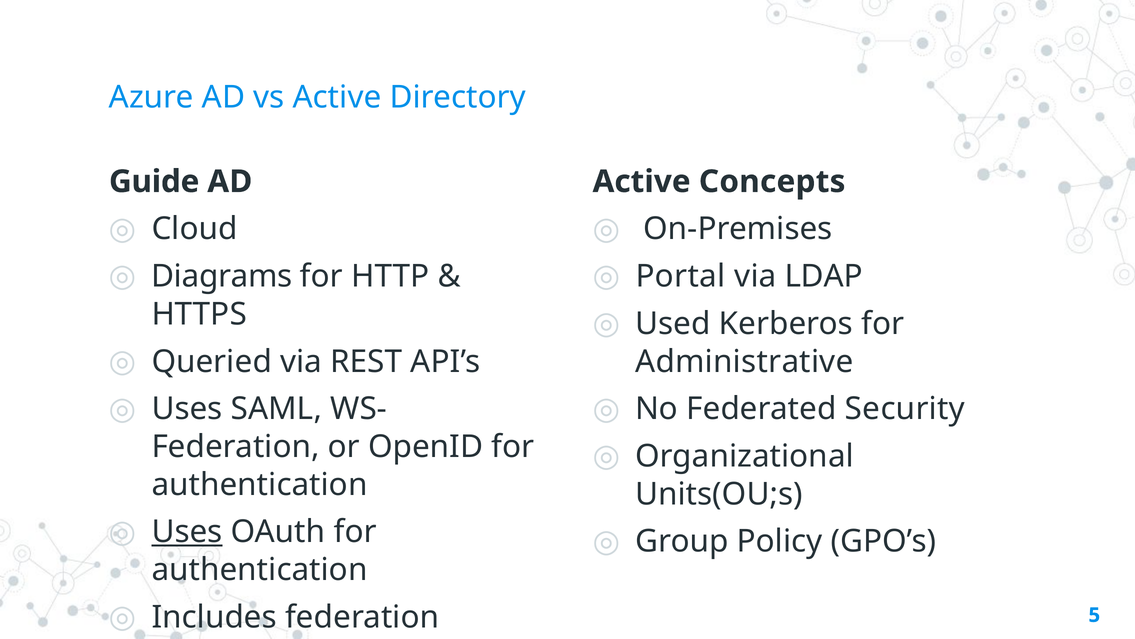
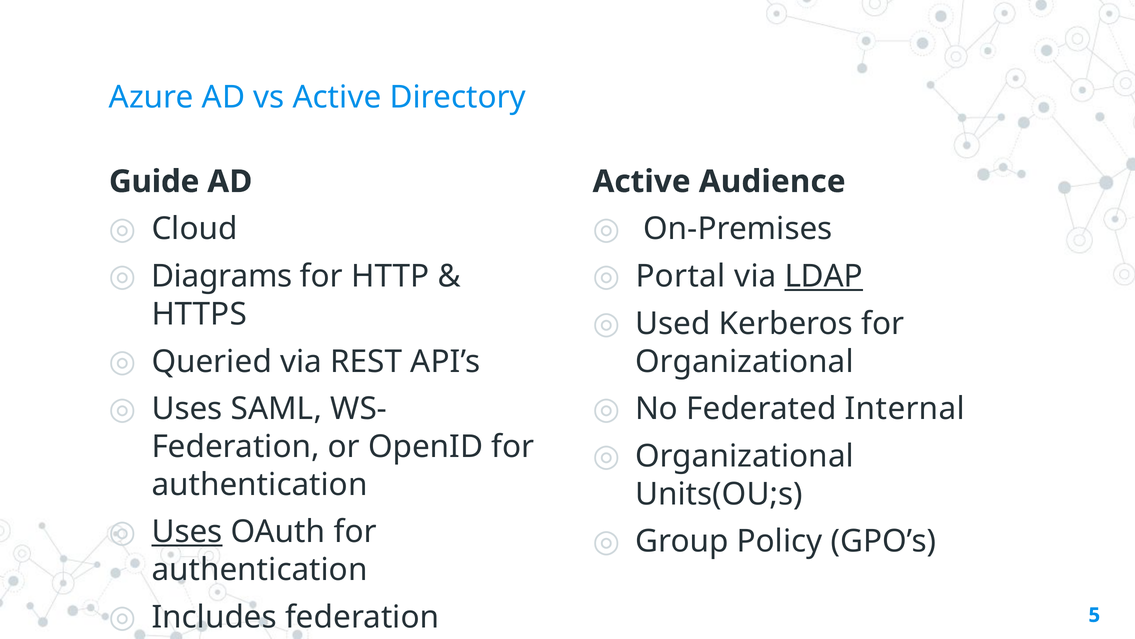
Concepts: Concepts -> Audience (772, 181)
LDAP underline: none -> present (824, 276)
Administrative: Administrative -> Organizational (744, 361)
Security: Security -> Internal (905, 409)
